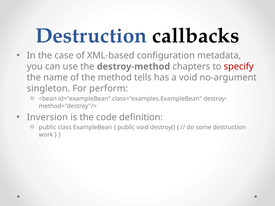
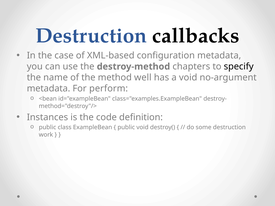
specify colour: red -> black (239, 67)
tells: tells -> well (143, 78)
singleton: singleton -> metadata (49, 89)
Inversion: Inversion -> Instances (47, 117)
